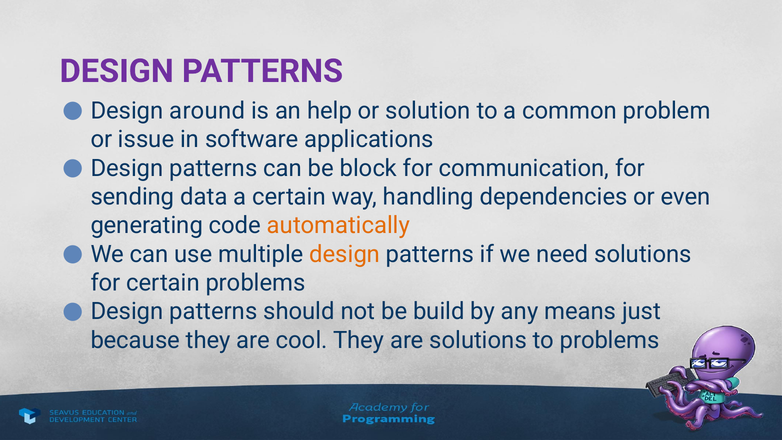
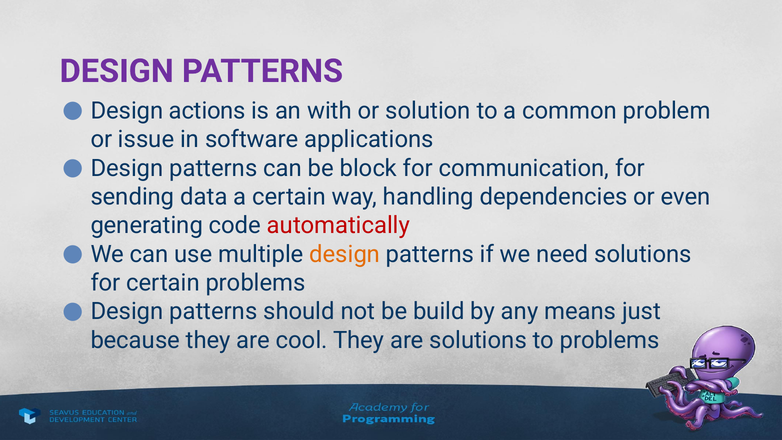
around: around -> actions (207, 111)
help: help -> with (329, 111)
automatically colour: orange -> red (338, 225)
